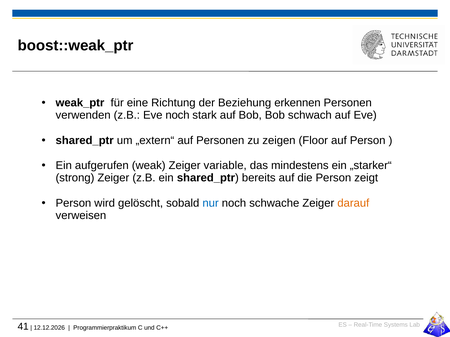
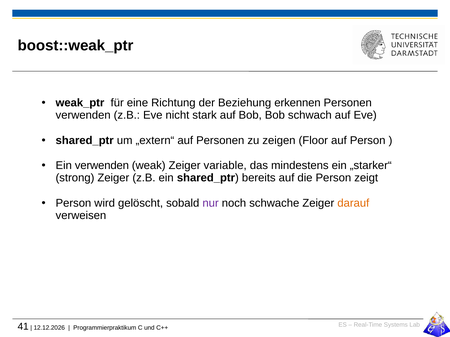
Eve noch: noch -> nicht (177, 115)
Ein aufgerufen: aufgerufen -> verwenden (102, 166)
nur colour: blue -> purple (211, 203)
